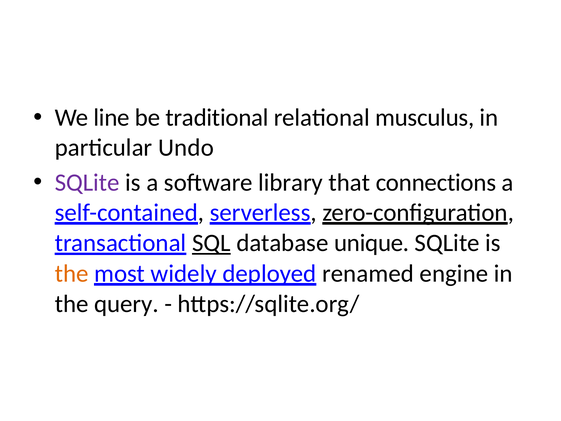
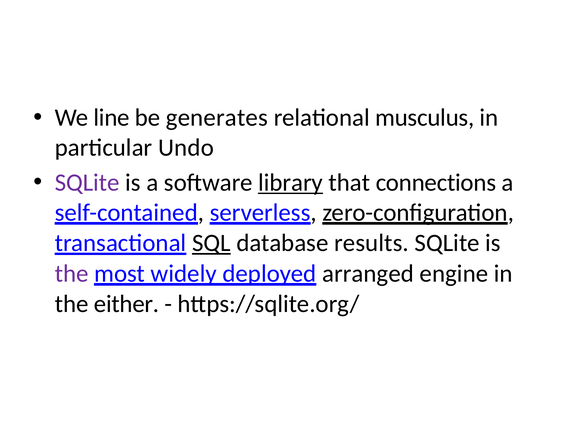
traditional: traditional -> generates (217, 118)
library underline: none -> present (291, 183)
unique: unique -> results (371, 243)
the colour: orange -> purple (72, 273)
renamed: renamed -> arranged (368, 273)
query: query -> either (127, 304)
